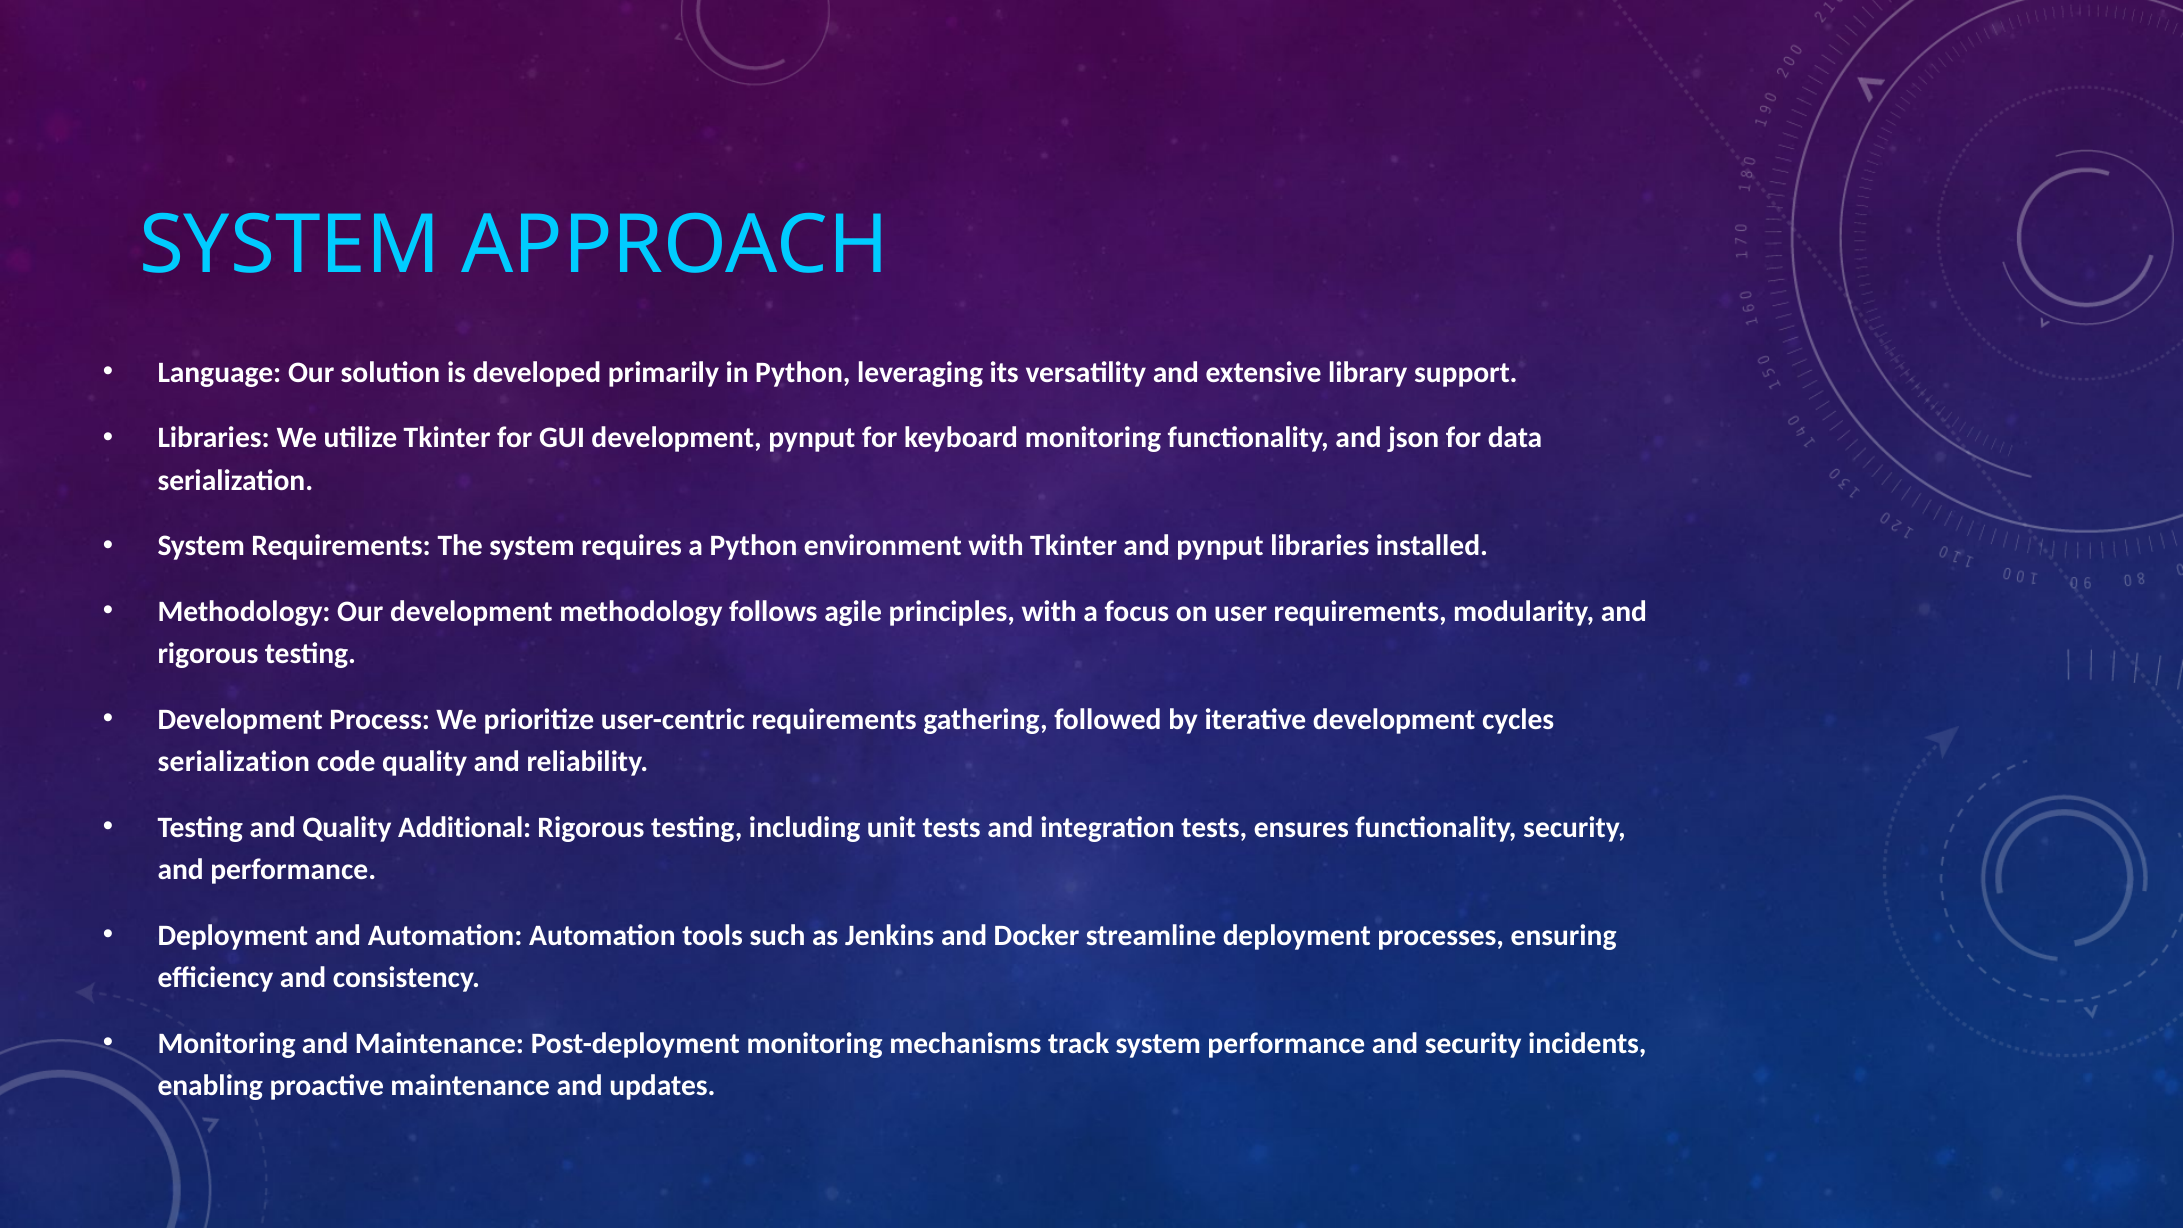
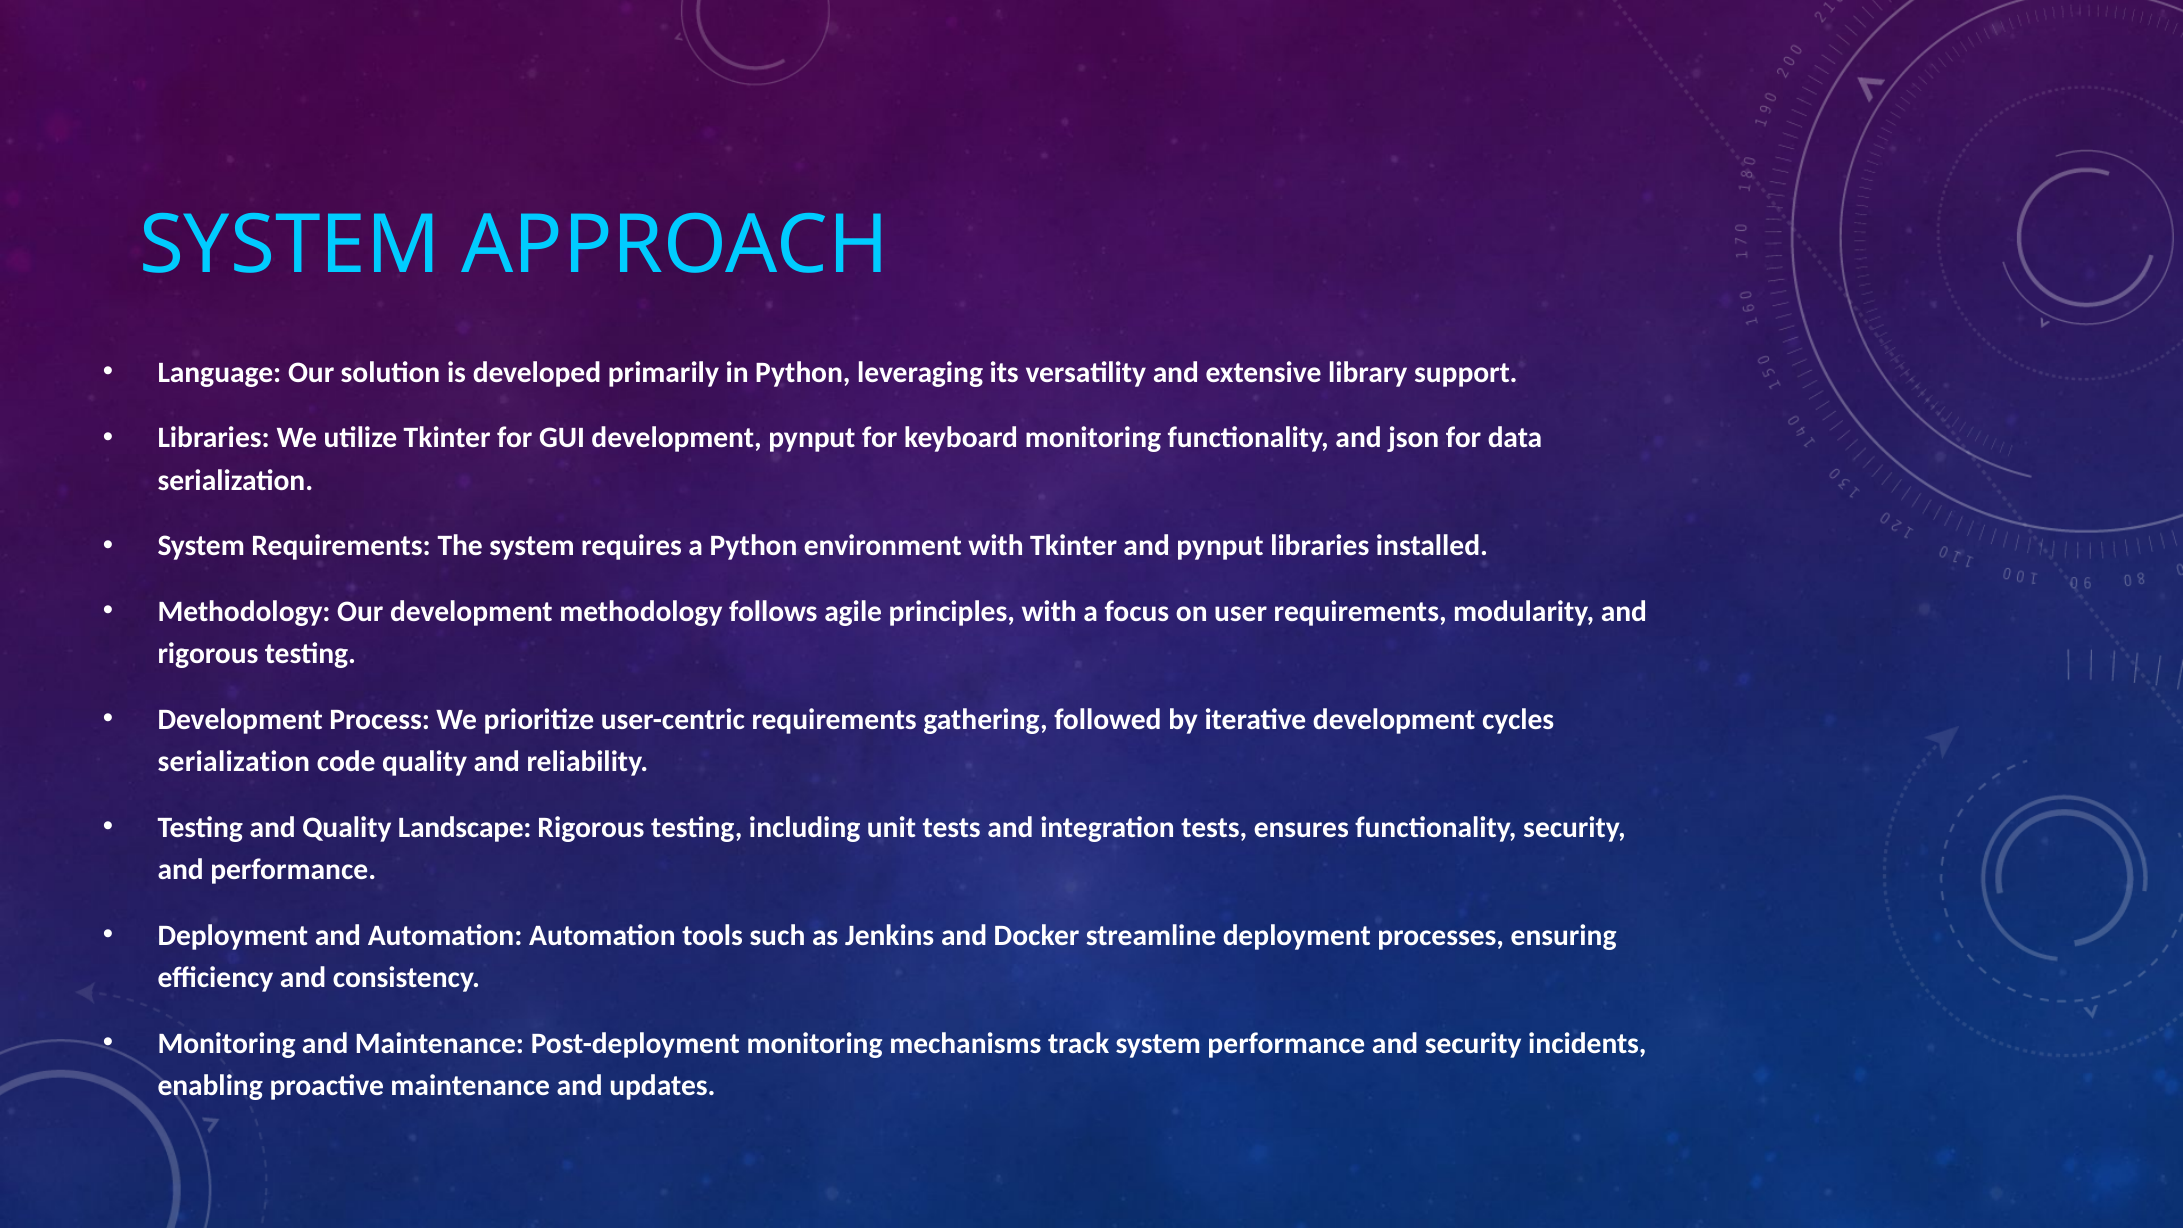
Additional: Additional -> Landscape (465, 827)
